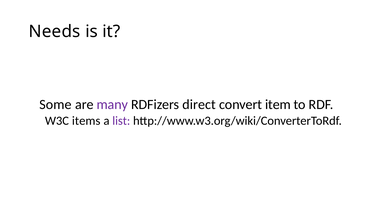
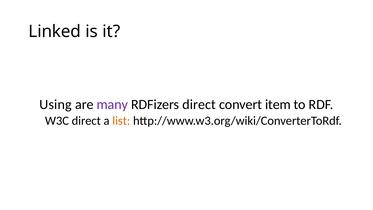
Needs: Needs -> Linked (55, 31)
Some: Some -> Using (56, 104)
W3C items: items -> direct (86, 121)
list colour: purple -> orange (121, 121)
